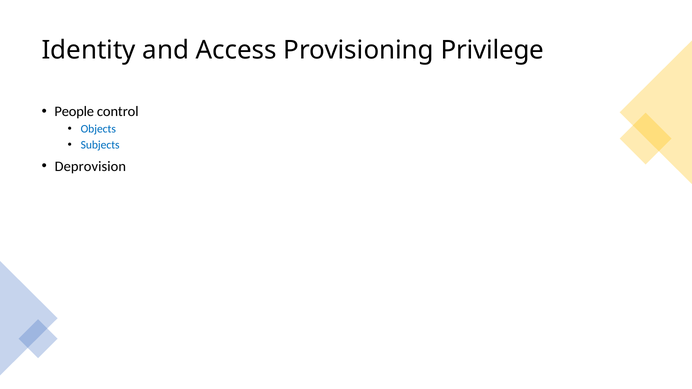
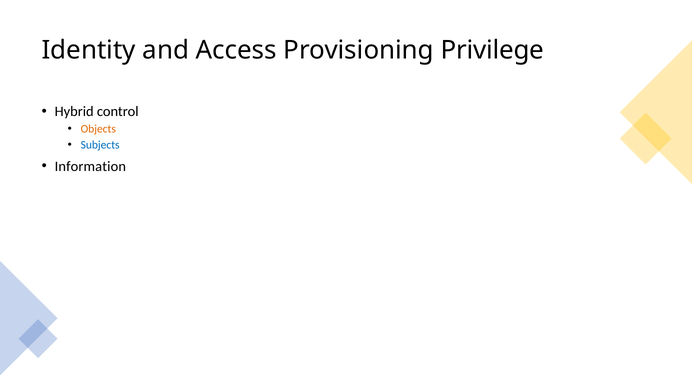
People: People -> Hybrid (74, 112)
Objects colour: blue -> orange (98, 129)
Deprovision: Deprovision -> Information (90, 166)
